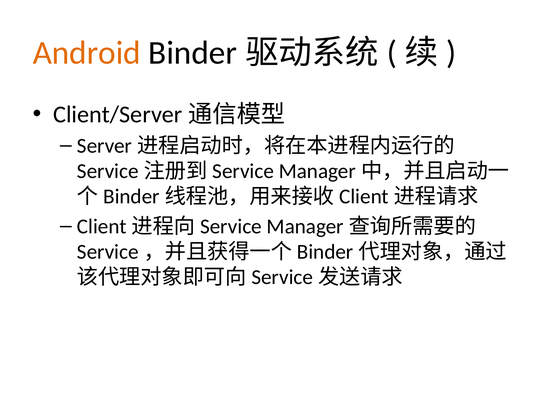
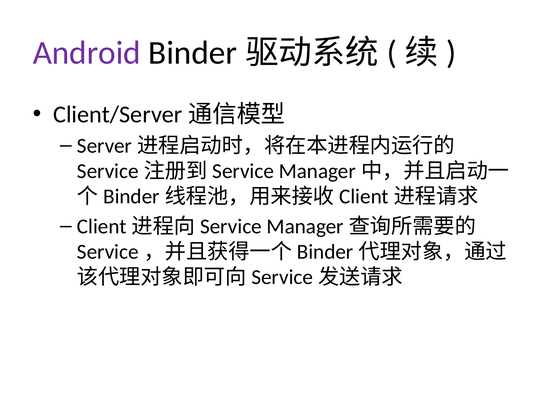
Android colour: orange -> purple (87, 53)
